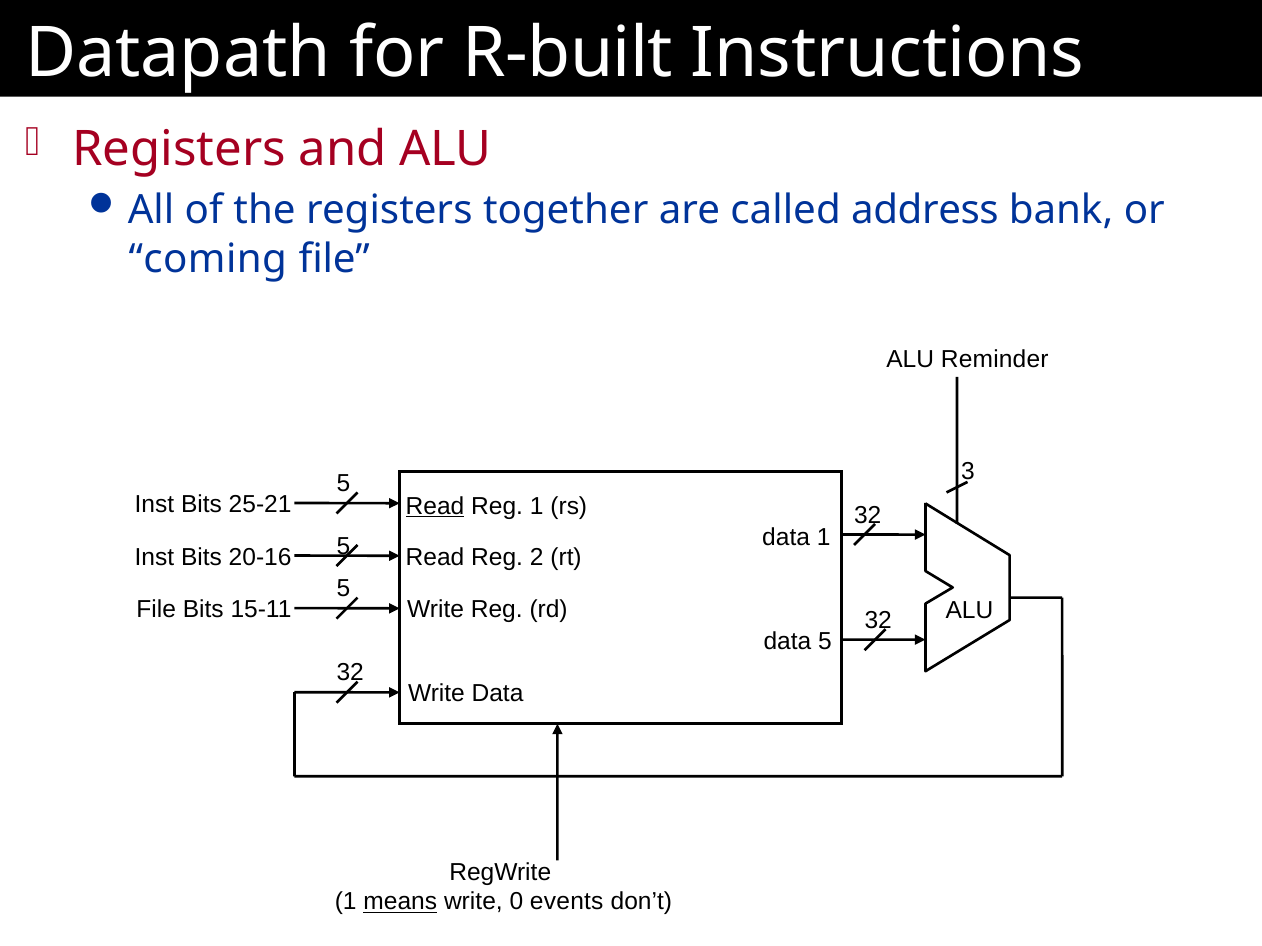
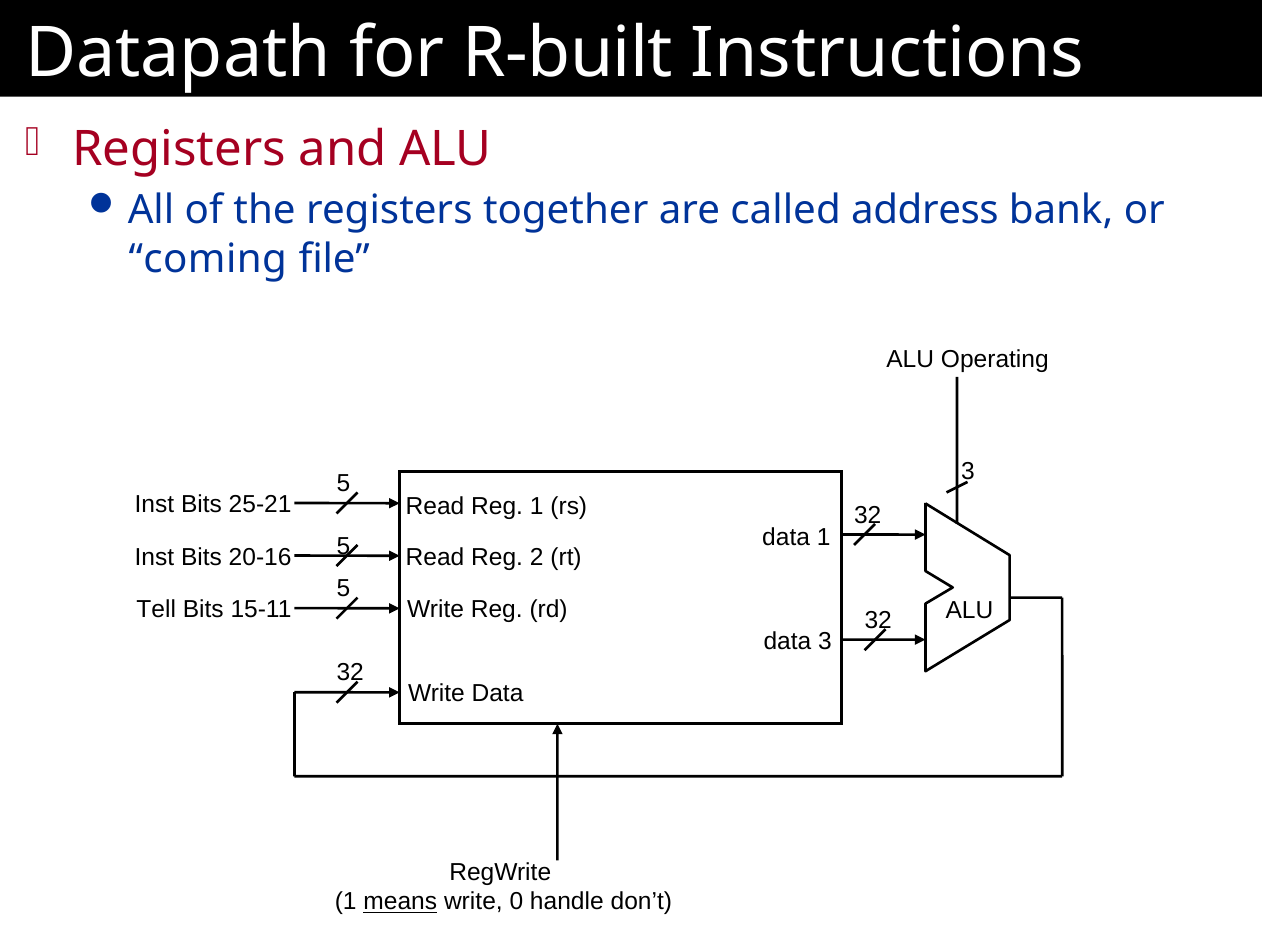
Reminder: Reminder -> Operating (995, 359)
Read underline: present -> none (435, 506)
File: File -> Tell (156, 610)
data 5: 5 -> 3 (825, 642)
events: events -> handle (567, 902)
